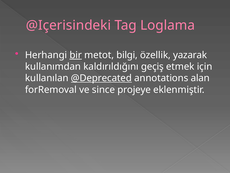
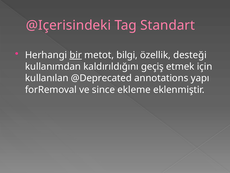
Loglama: Loglama -> Standart (168, 25)
yazarak: yazarak -> desteği (190, 55)
@Deprecated underline: present -> none (101, 78)
alan: alan -> yapı (200, 78)
projeye: projeye -> ekleme (134, 89)
